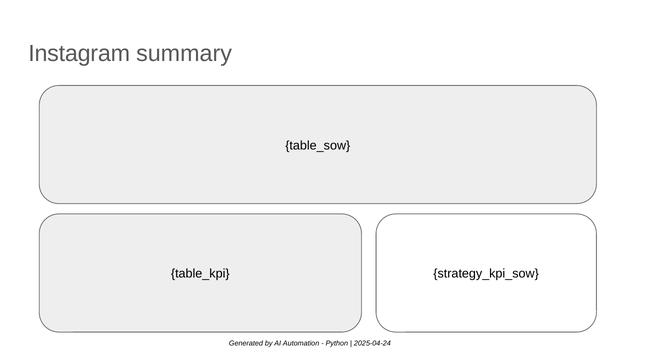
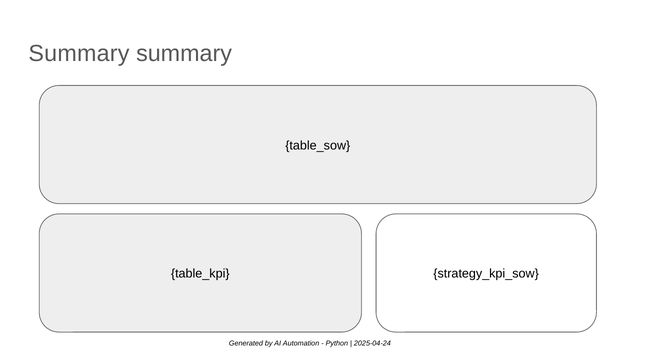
Instagram: Instagram -> Summary (79, 54)
